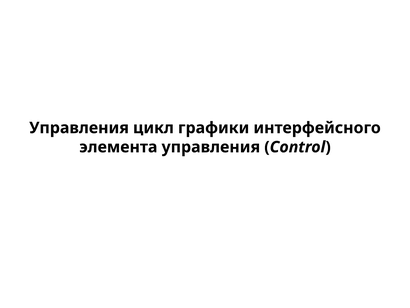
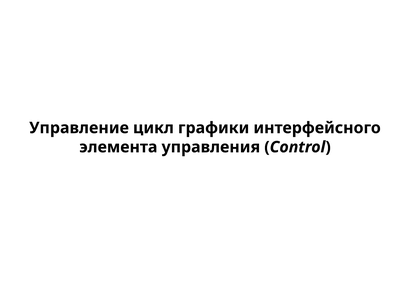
Управления: Управления -> Управление (79, 128)
